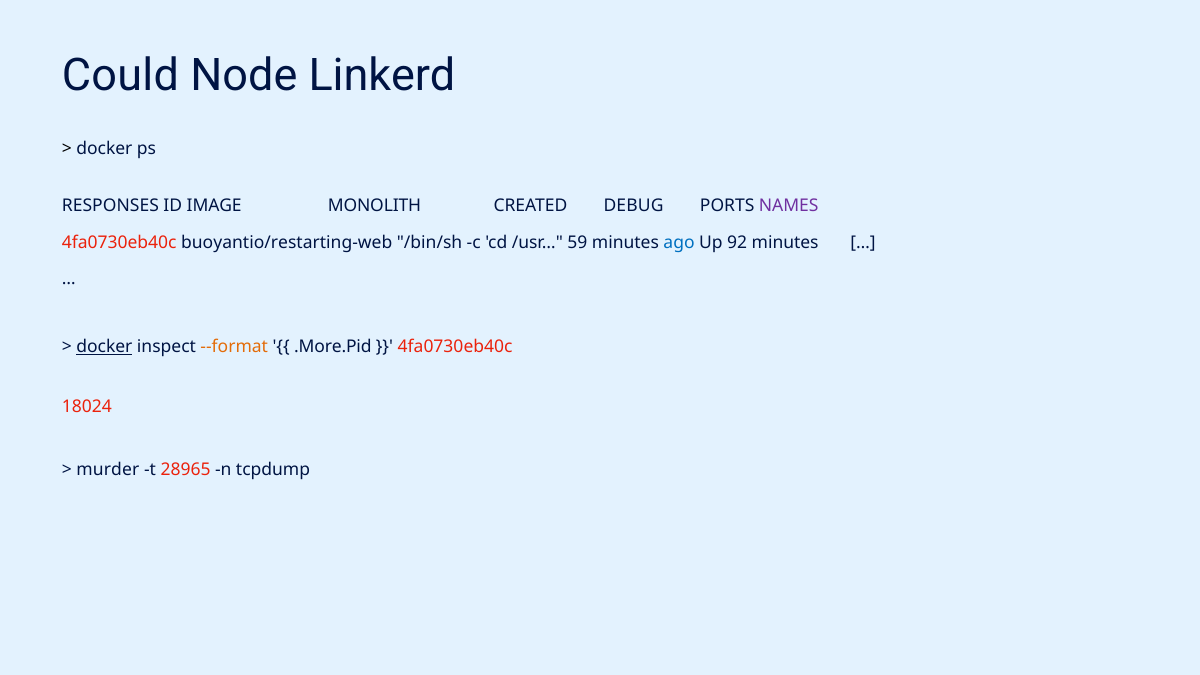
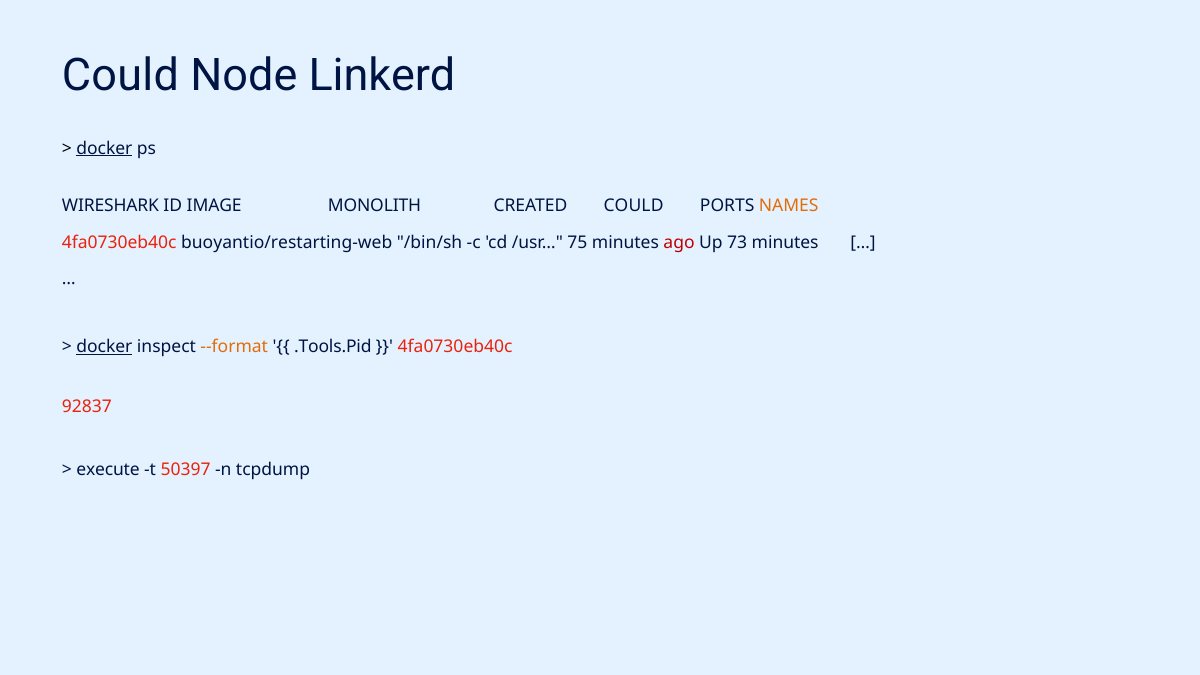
docker underline: none -> present (104, 148)
RESPONSES: RESPONSES -> WIRESHARK (110, 206)
CREATED DEBUG: DEBUG -> COULD (634, 206)
NAMES colour: purple -> orange (789, 206)
59: 59 -> 75 (577, 242)
ago colour: blue -> red (679, 242)
92: 92 -> 73 (737, 242)
.More.Pid: .More.Pid -> .Tools.Pid (333, 347)
18024: 18024 -> 92837 (87, 407)
murder: murder -> execute (108, 470)
28965: 28965 -> 50397 (186, 470)
